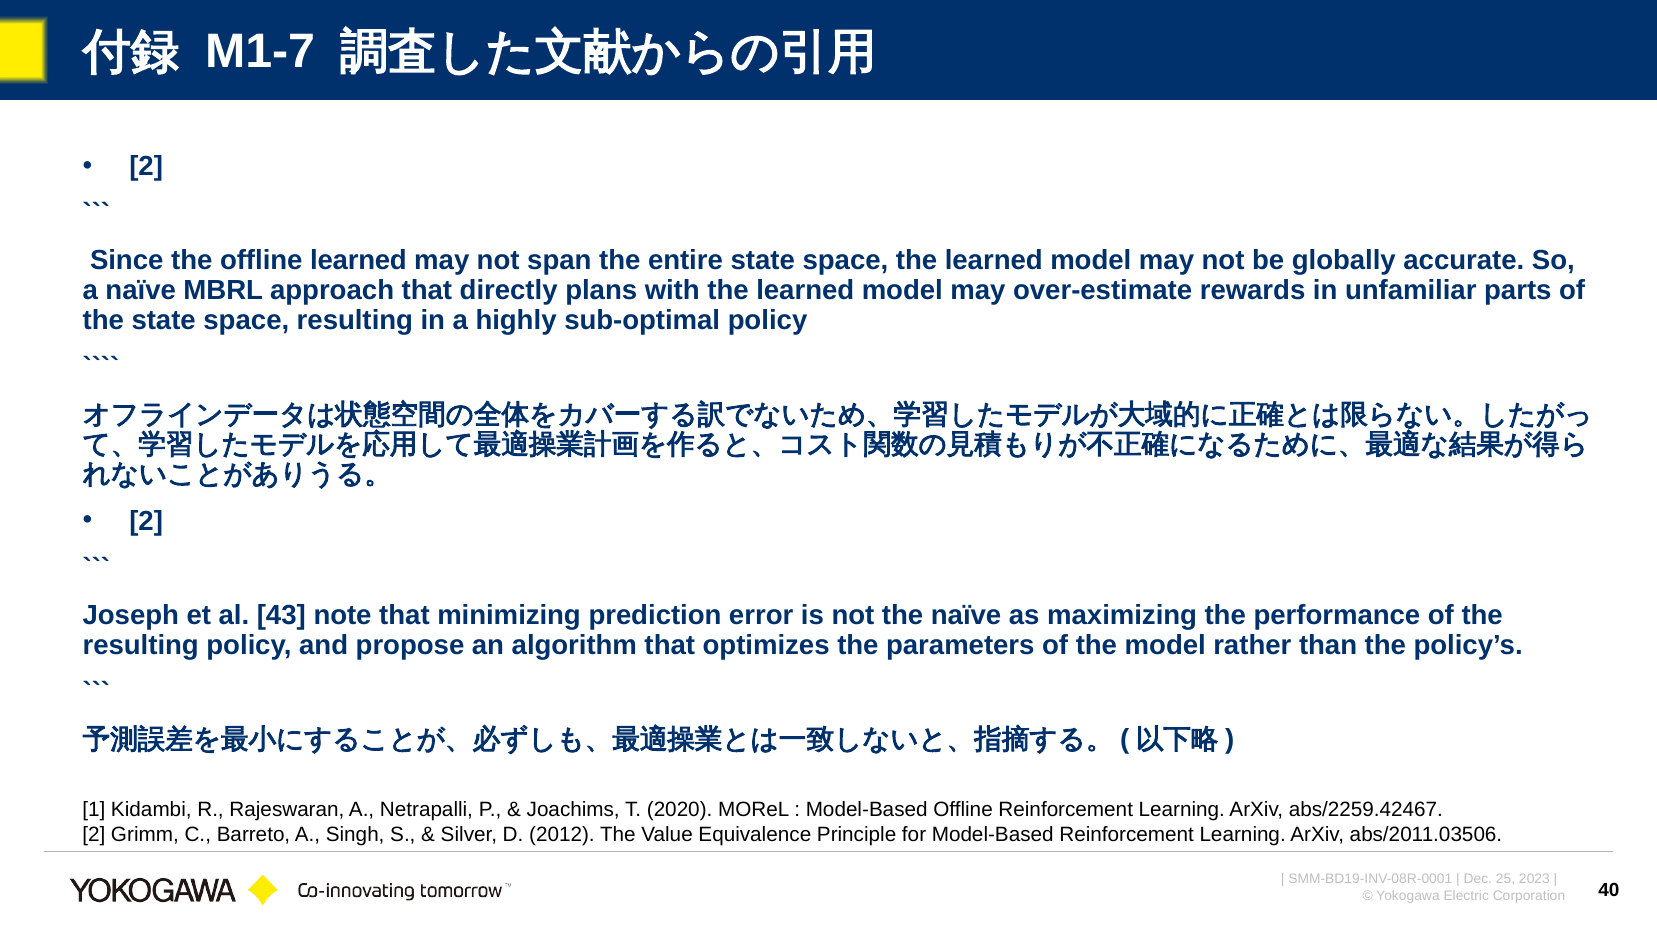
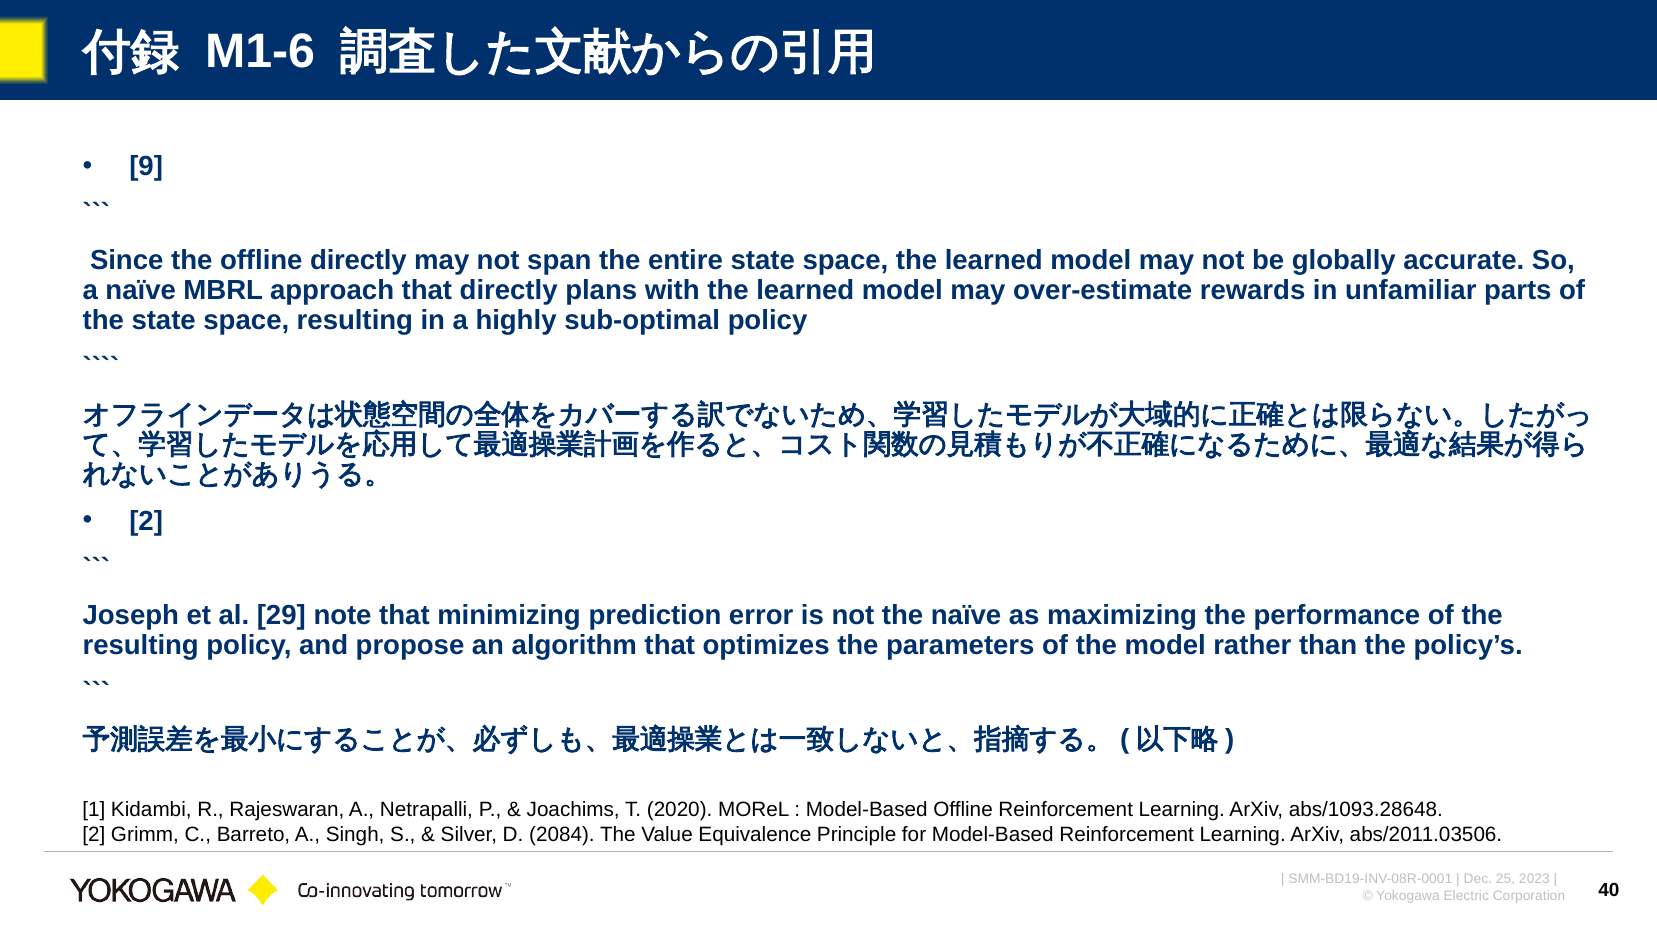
M1-7: M1-7 -> M1-6 (260, 52)
2: 2 -> 9 (146, 167)
offline learned: learned -> directly (358, 261)
43: 43 -> 29 (281, 615)
abs/2259.42467: abs/2259.42467 -> abs/1093.28648 (1366, 809)
2012: 2012 -> 2084 (562, 834)
